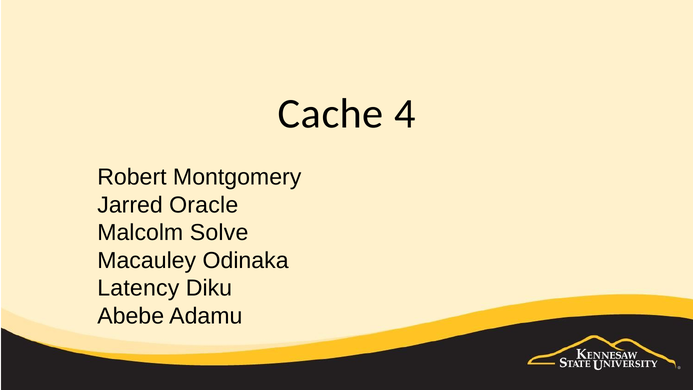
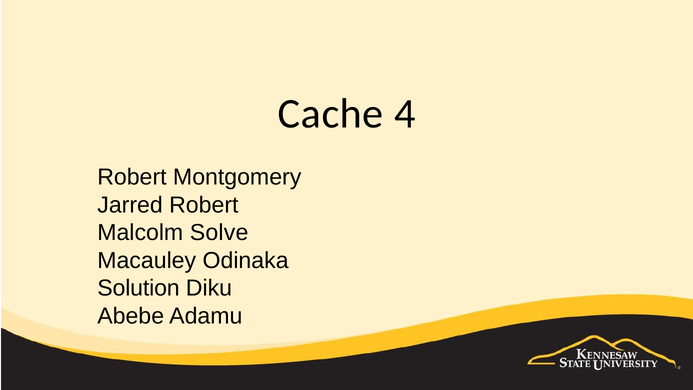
Jarred Oracle: Oracle -> Robert (204, 205)
Latency: Latency -> Solution (139, 288)
